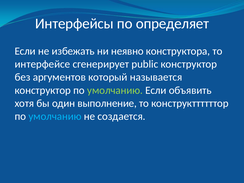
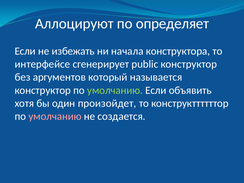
Интерфейсы: Интерфейсы -> Аллоцируют (74, 24)
неявно: неявно -> начала (127, 51)
выполнение: выполнение -> произойдет (107, 103)
умолчанию colour: light blue -> pink (55, 116)
